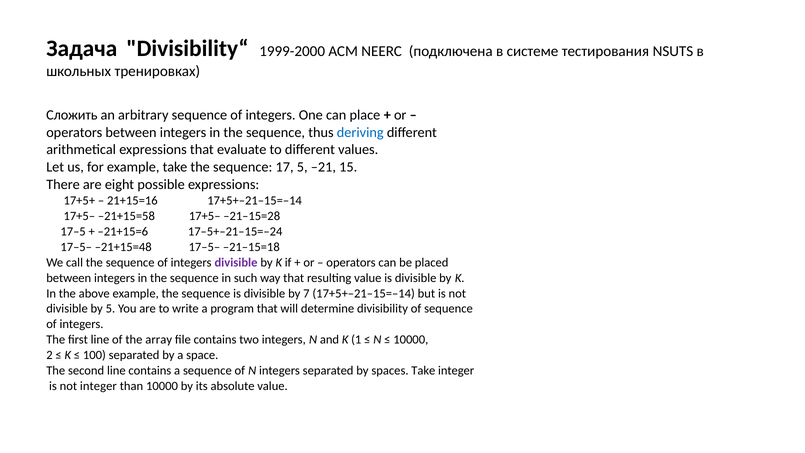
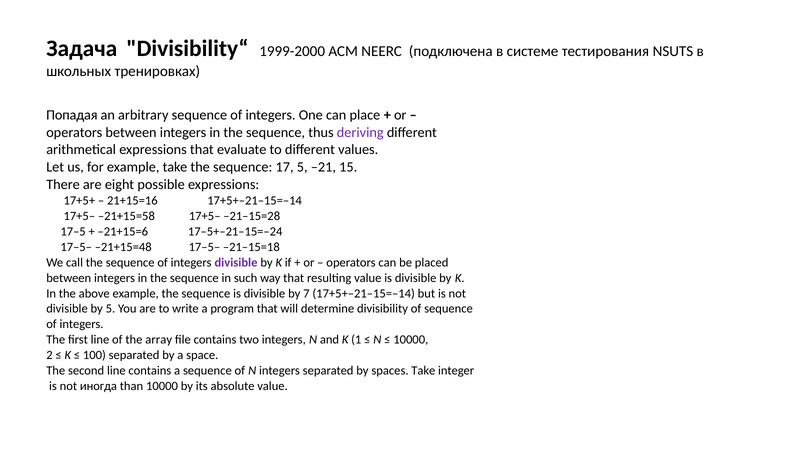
Сложить: Сложить -> Попадая (72, 115)
deriving colour: blue -> purple (360, 132)
not integer: integer -> иногда (98, 386)
